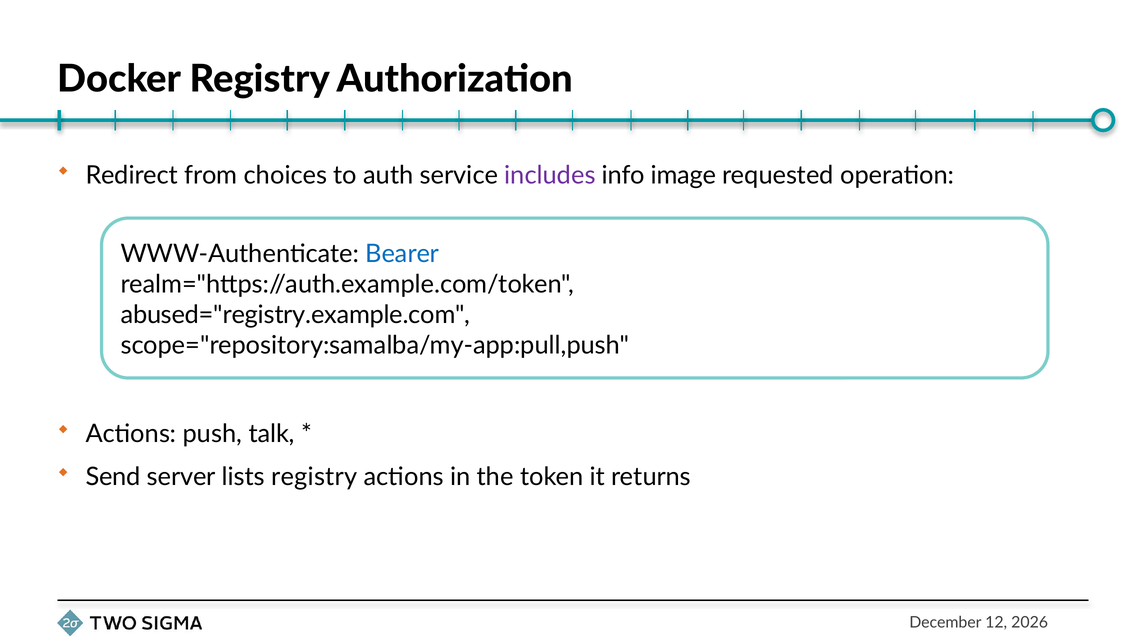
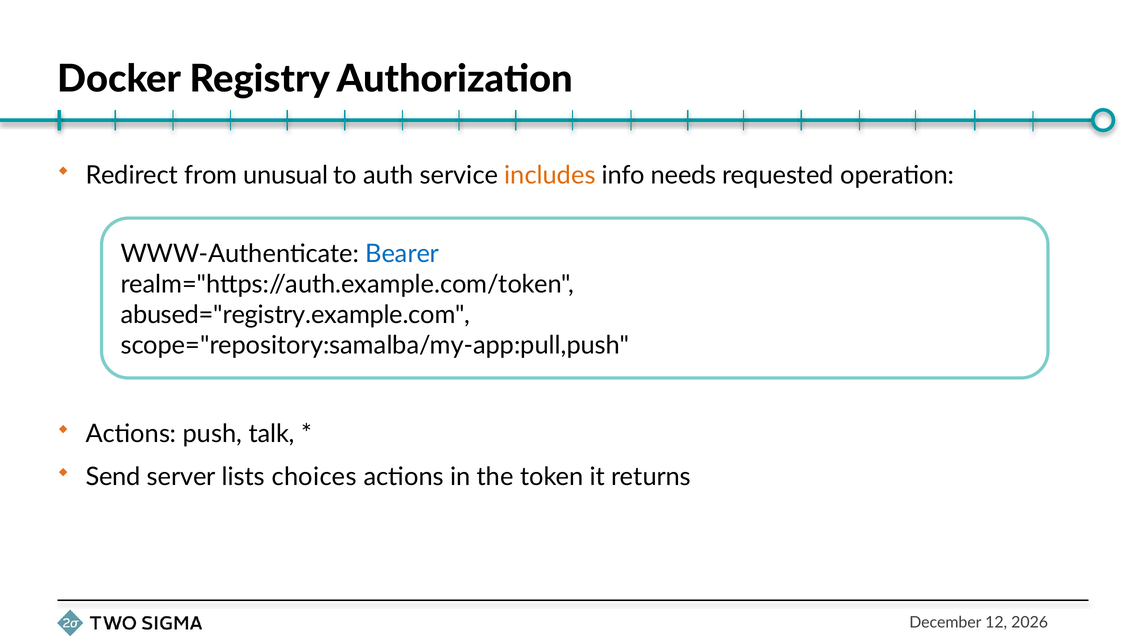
choices: choices -> unusual (286, 175)
includes colour: purple -> orange (550, 175)
image: image -> needs (684, 175)
lists registry: registry -> choices (314, 477)
